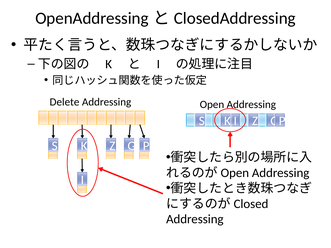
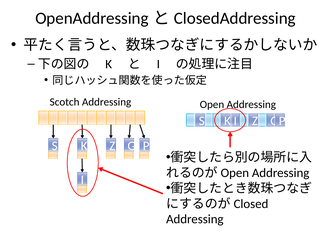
Delete: Delete -> Scotch (65, 102)
